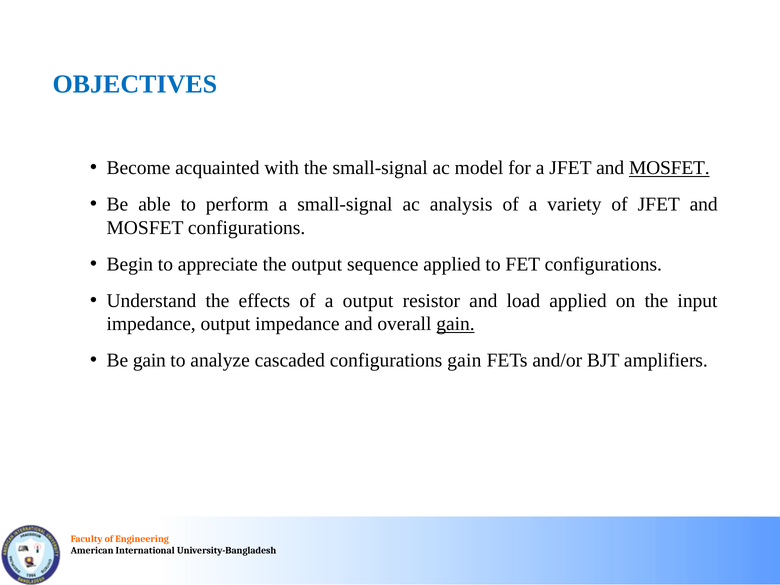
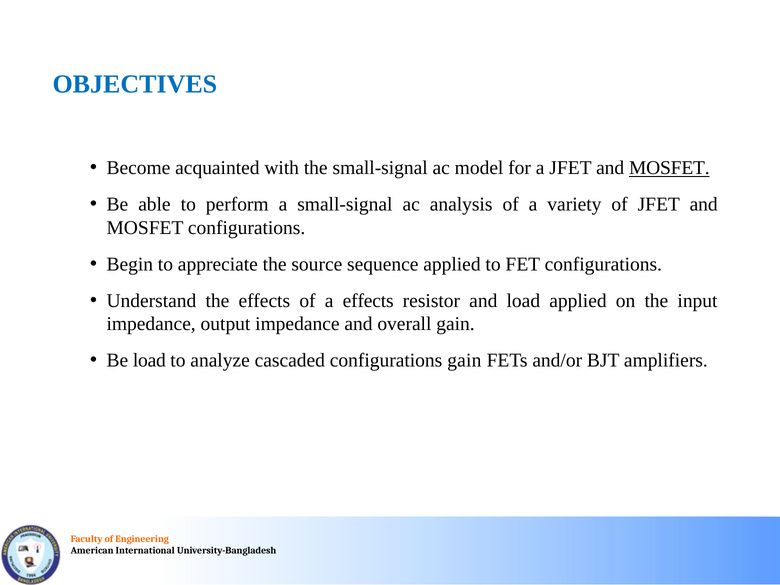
the output: output -> source (317, 264)
a output: output -> effects (368, 301)
gain underline: present -> none (455, 324)
Be gain: gain -> load (149, 360)
